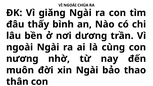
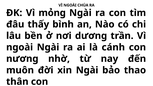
giăng: giăng -> mỏng (52, 13)
cùng: cùng -> cánh (113, 47)
